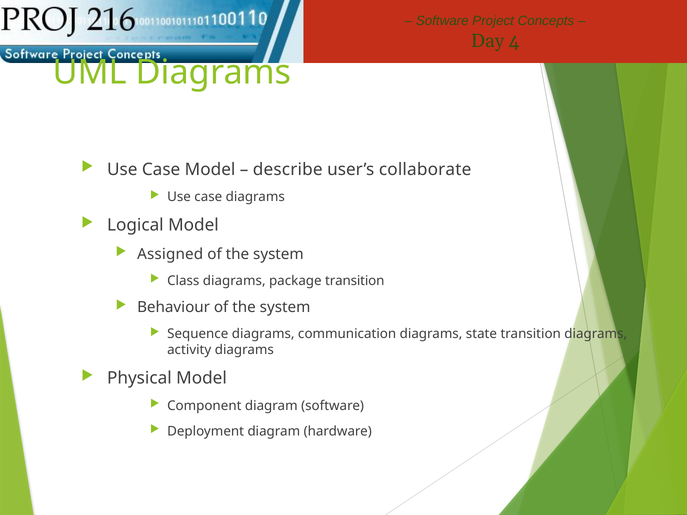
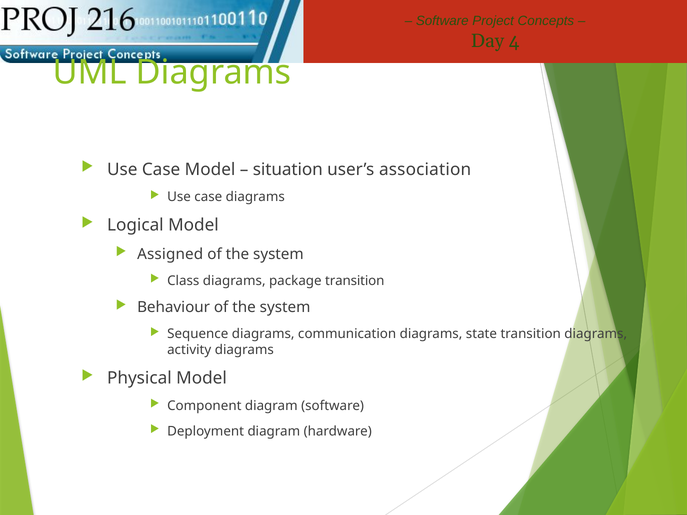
describe: describe -> situation (288, 170)
collaborate: collaborate -> association (425, 170)
